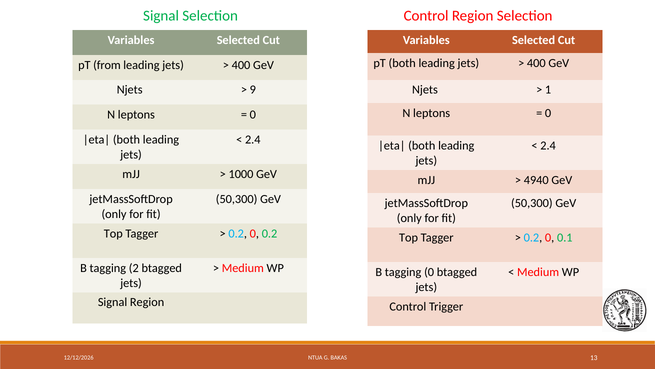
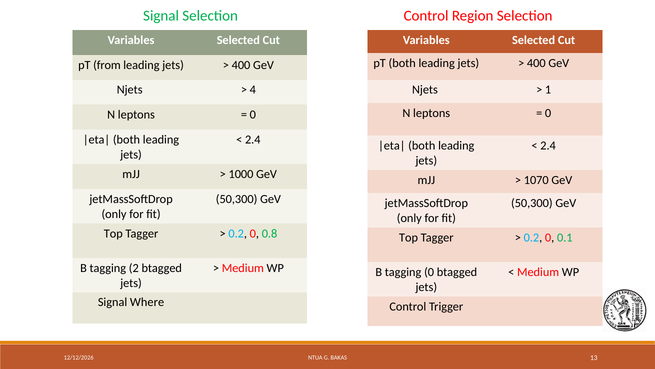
9: 9 -> 4 (253, 90)
4940: 4940 -> 1070 (536, 180)
0 0.2: 0.2 -> 0.8 (270, 233)
Signal Region: Region -> Where (147, 302)
